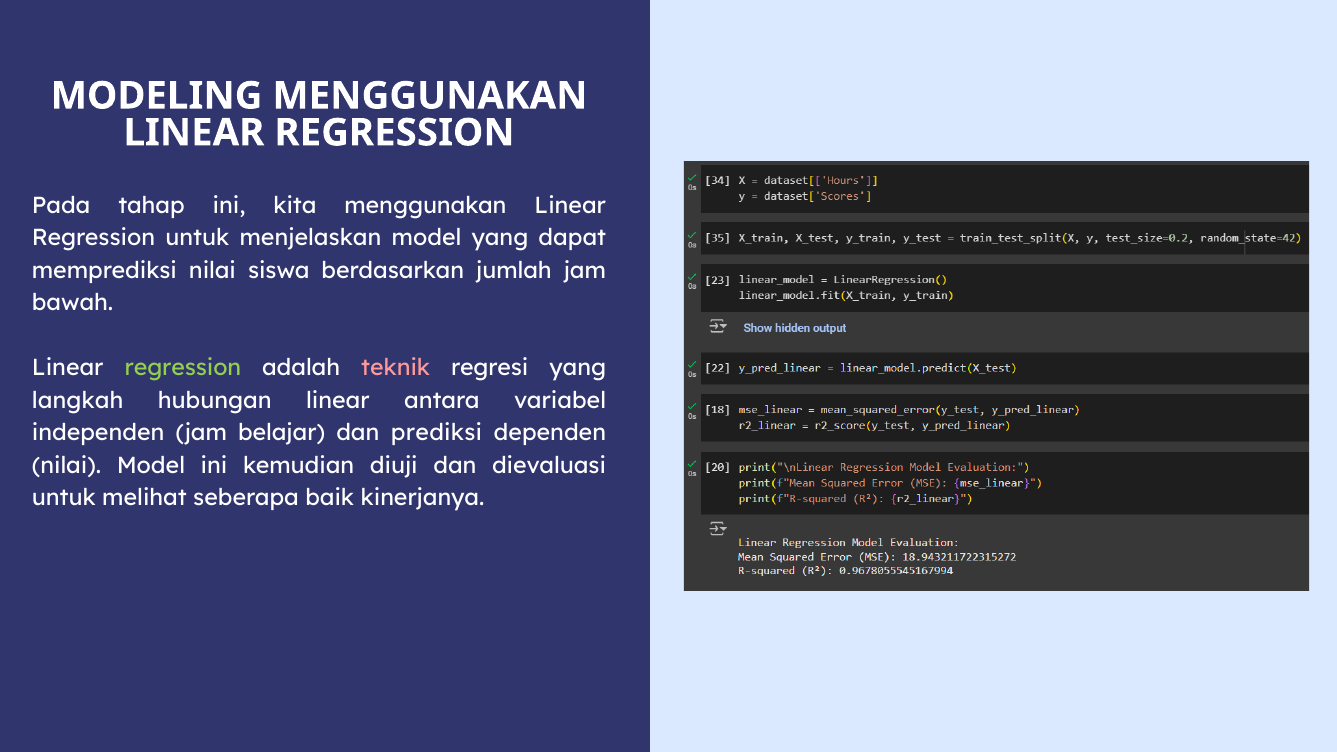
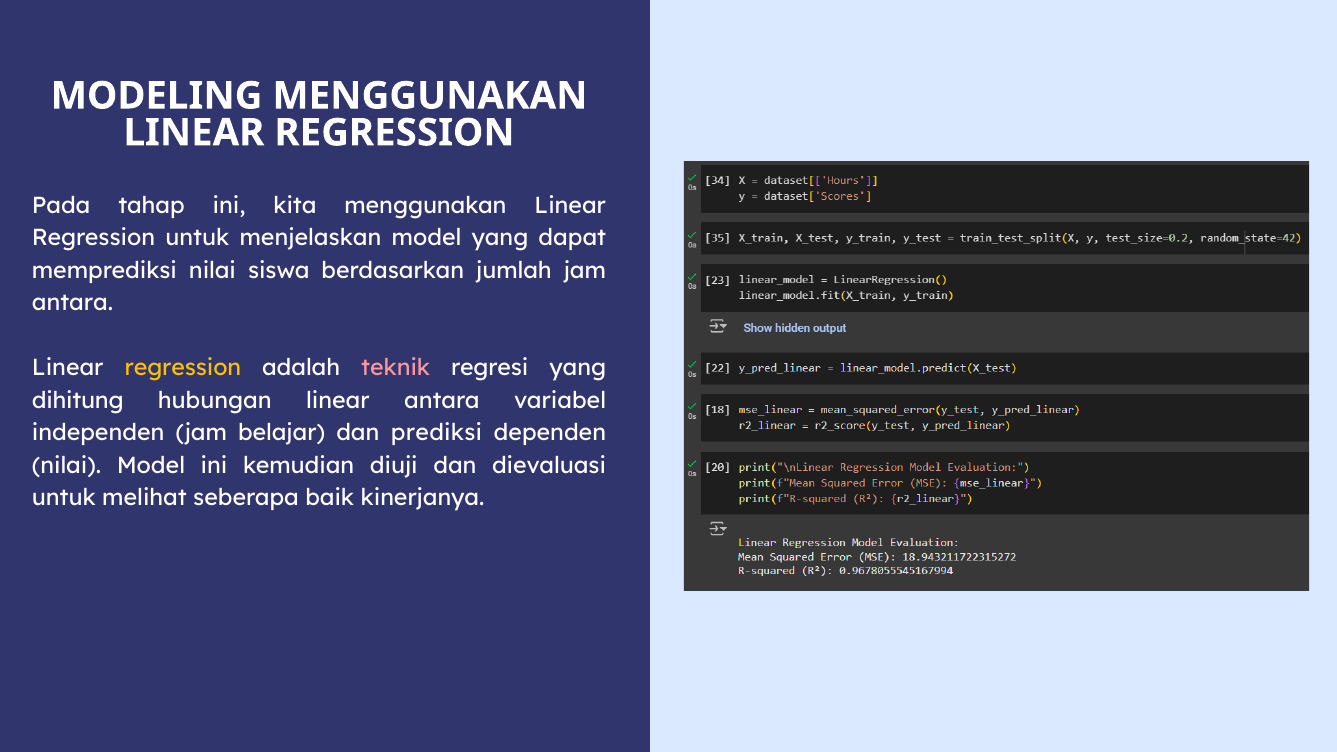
bawah: bawah -> antara (73, 303)
regression colour: light green -> yellow (183, 368)
langkah: langkah -> dihitung (78, 401)
